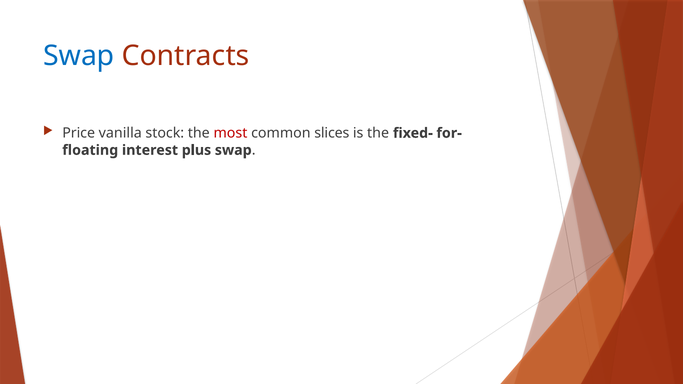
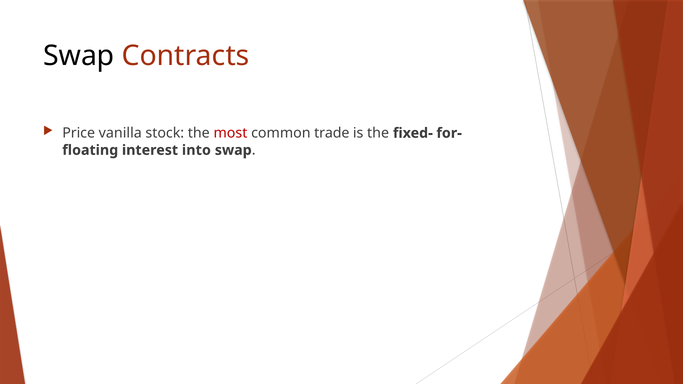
Swap colour: blue -> black (79, 56)
slices: slices -> trade (332, 133)
plus: plus -> into (196, 150)
